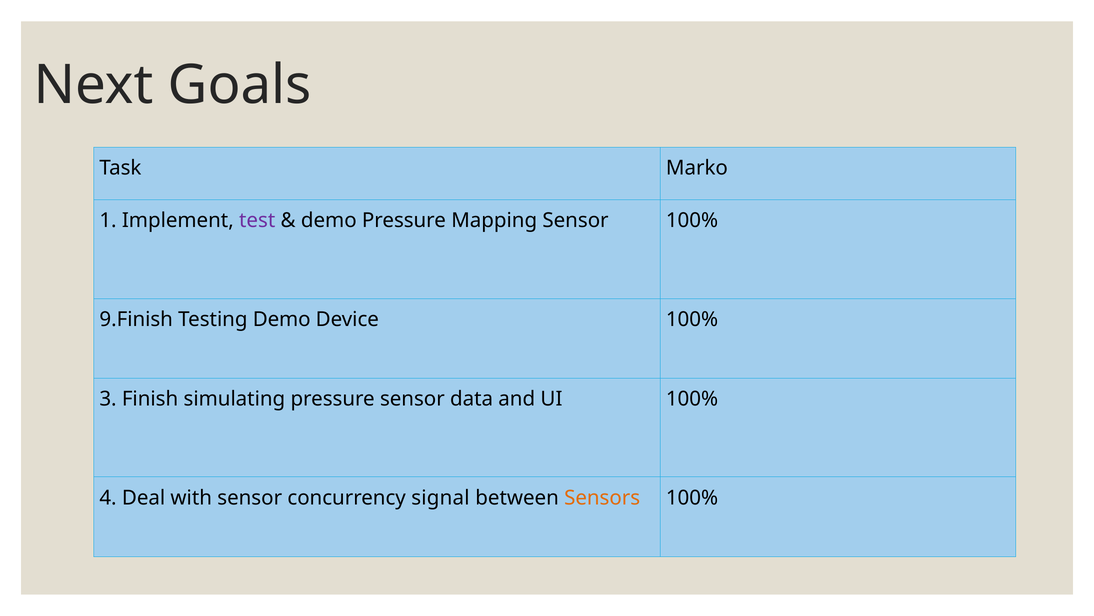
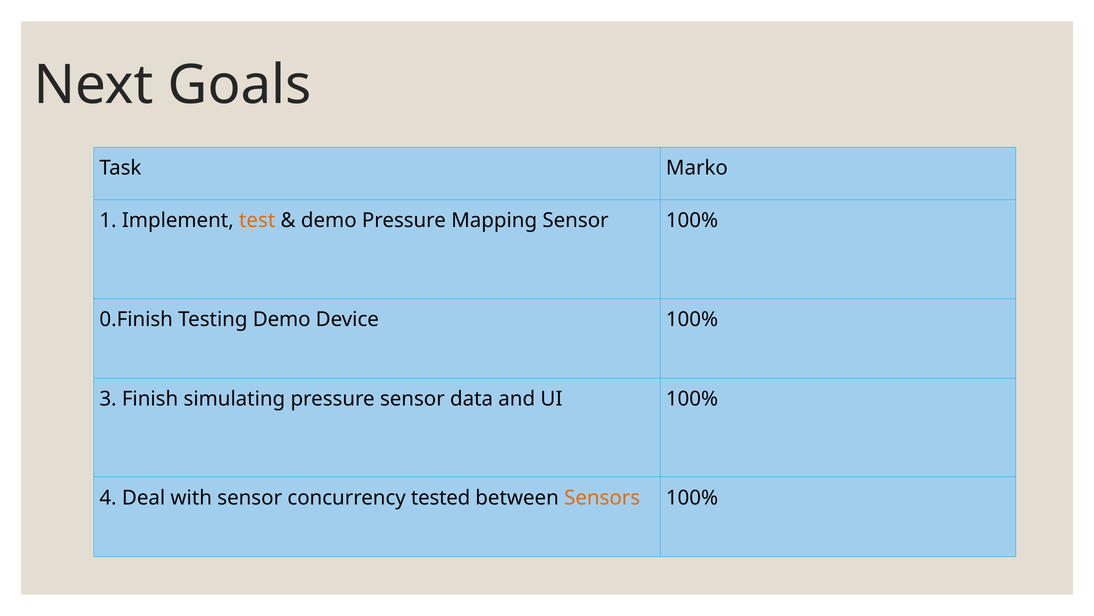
test colour: purple -> orange (257, 220)
9.Finish: 9.Finish -> 0.Finish (136, 319)
signal: signal -> tested (441, 497)
